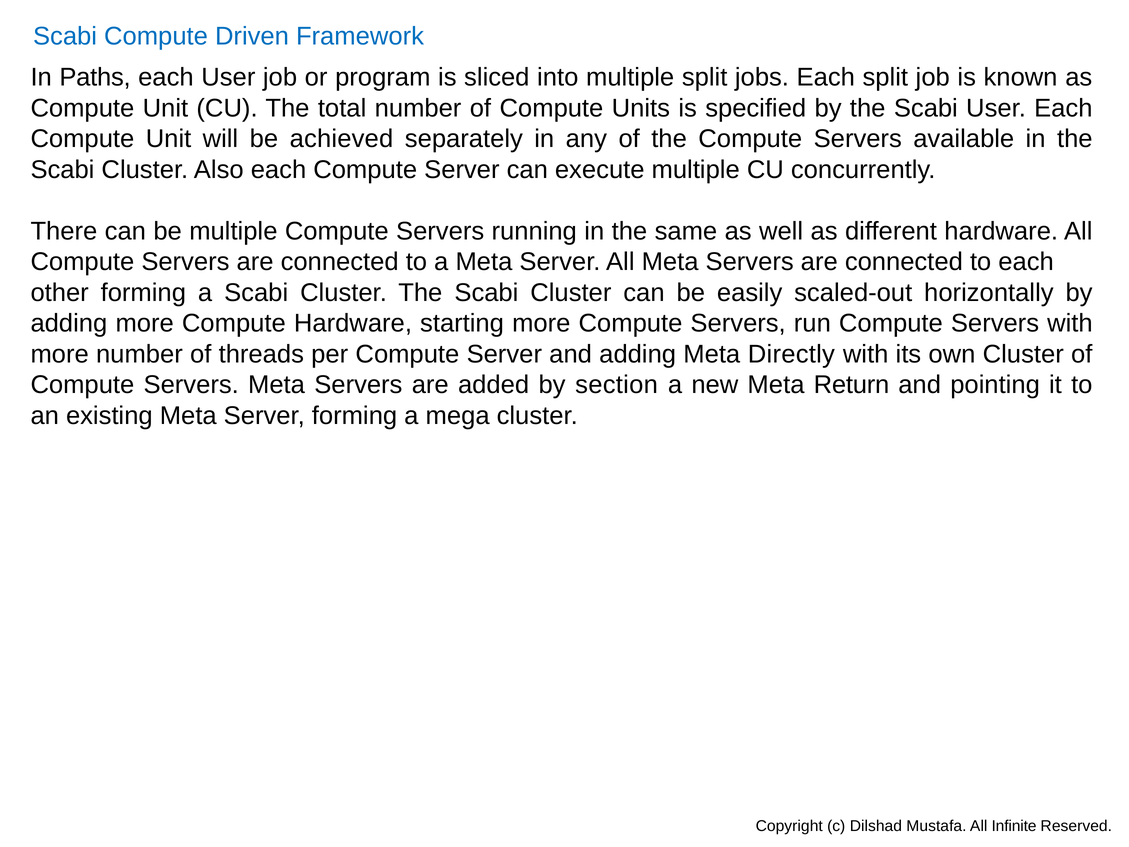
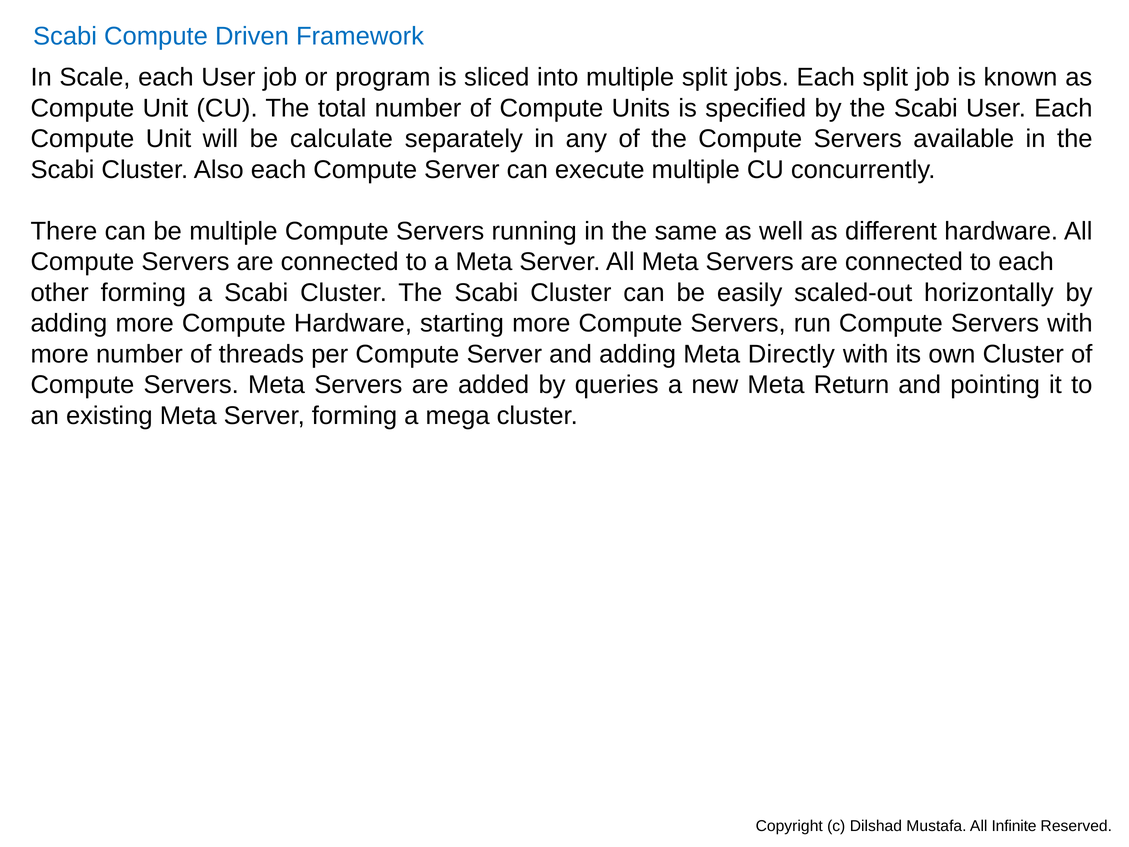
Paths: Paths -> Scale (95, 77)
achieved: achieved -> calculate (341, 139)
section: section -> queries (617, 385)
